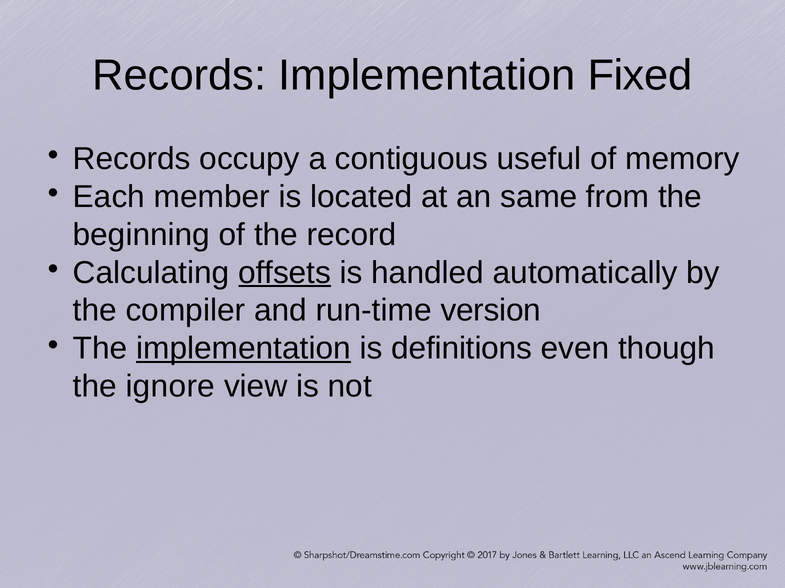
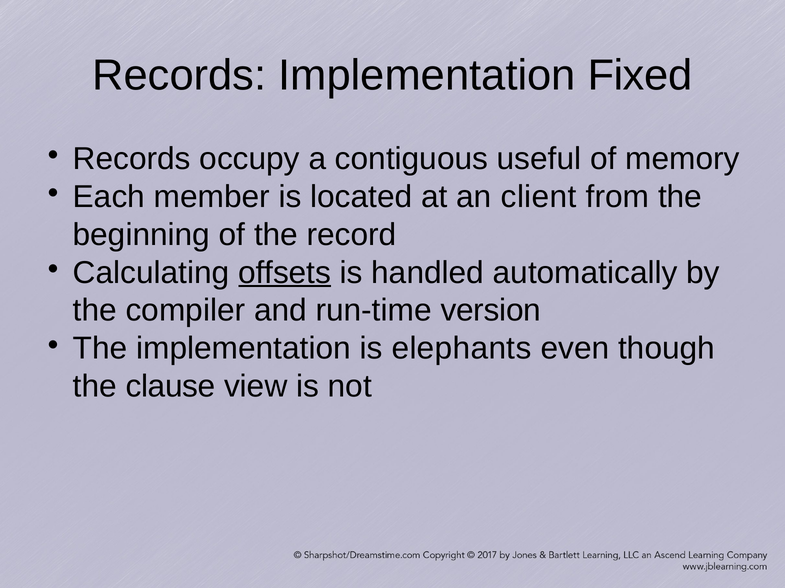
same: same -> client (539, 197)
implementation underline: present -> none (243, 349)
definitions: definitions -> elephants (461, 349)
ignore: ignore -> clause (171, 387)
